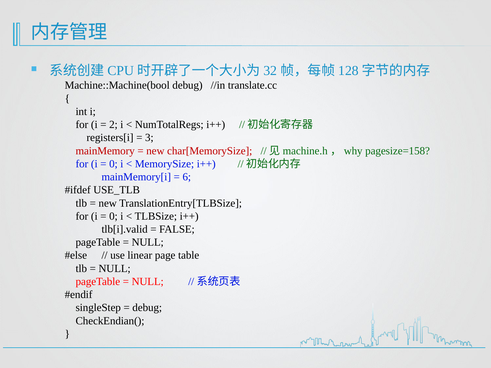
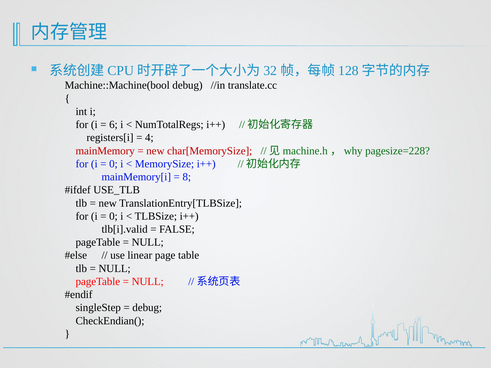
2: 2 -> 6 (113, 125)
3: 3 -> 4 (149, 138)
pagesize=158: pagesize=158 -> pagesize=228 (398, 151)
6: 6 -> 8 (187, 177)
